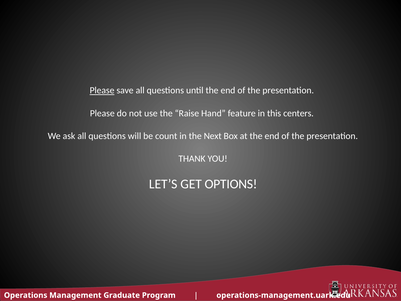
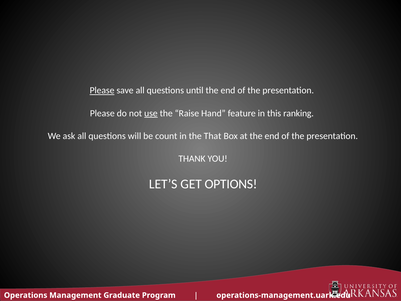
use underline: none -> present (151, 113)
centers: centers -> ranking (299, 113)
Next: Next -> That (213, 136)
